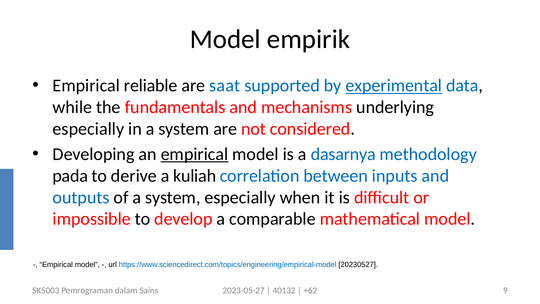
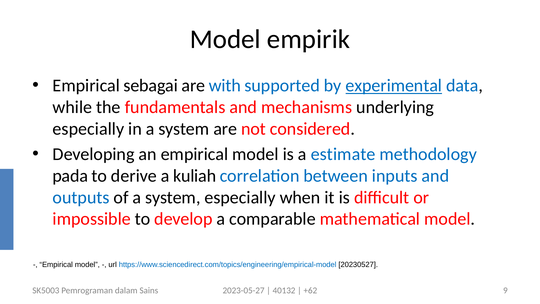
reliable: reliable -> sebagai (151, 86)
saat: saat -> with (225, 86)
empirical underline: present -> none (194, 154)
dasarnya: dasarnya -> estimate (343, 154)
